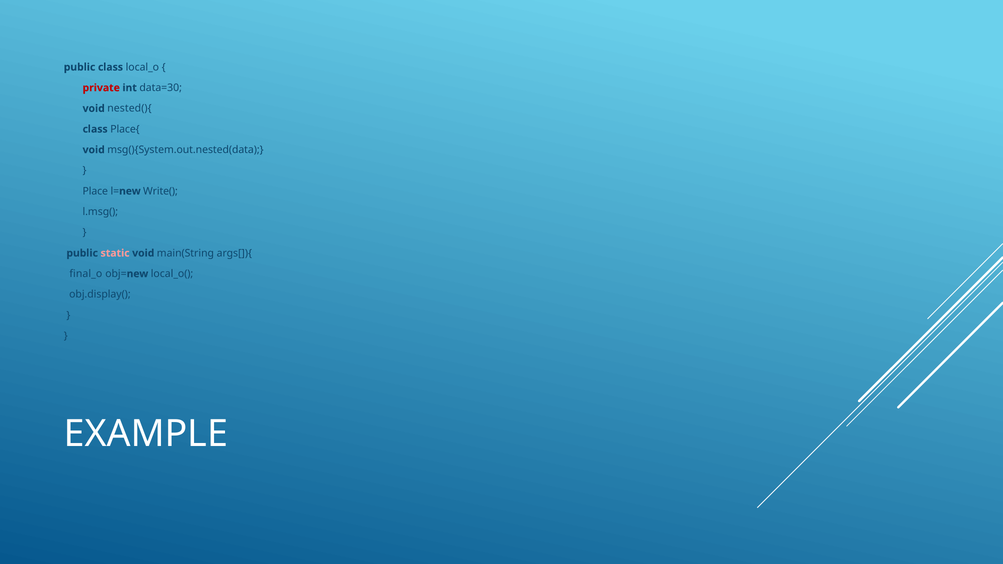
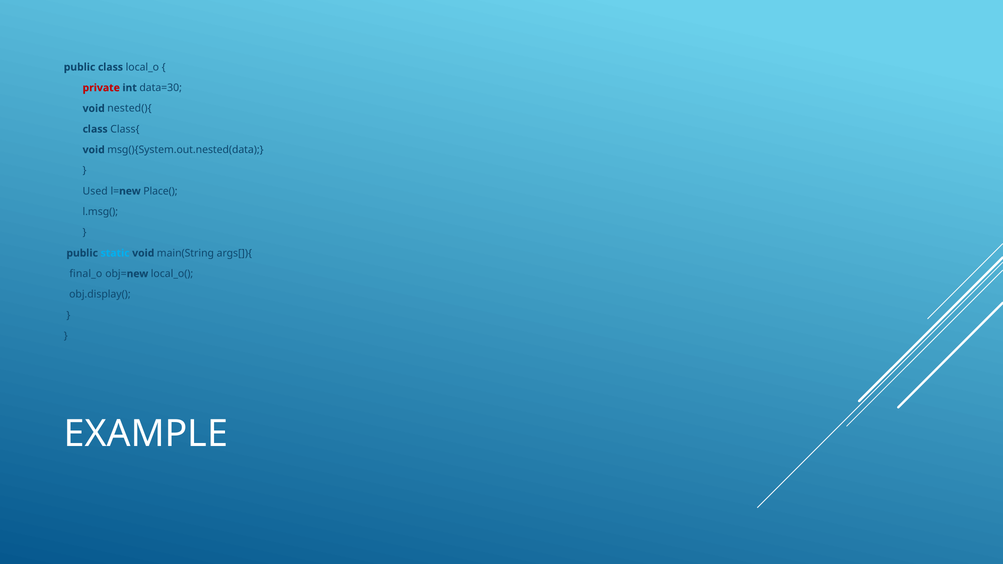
Place{: Place{ -> Class{ (125, 129)
Place: Place -> Used (95, 191)
Write(: Write( -> Place( (160, 191)
static colour: pink -> light blue (115, 253)
